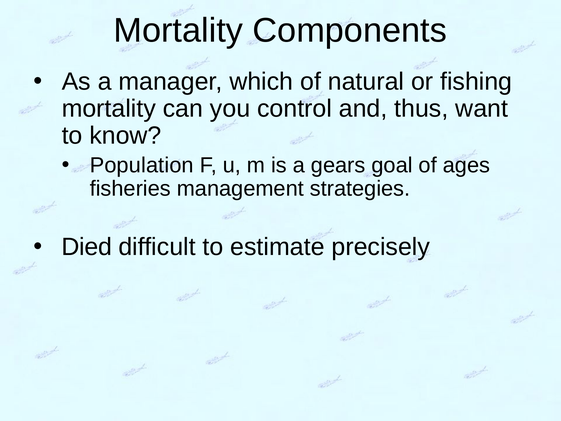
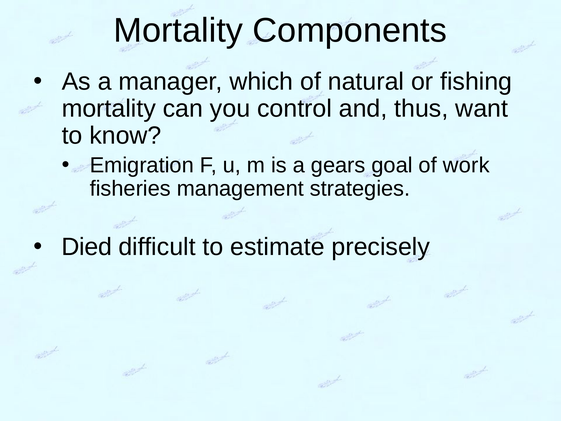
Population: Population -> Emigration (142, 165)
ages: ages -> work (466, 165)
